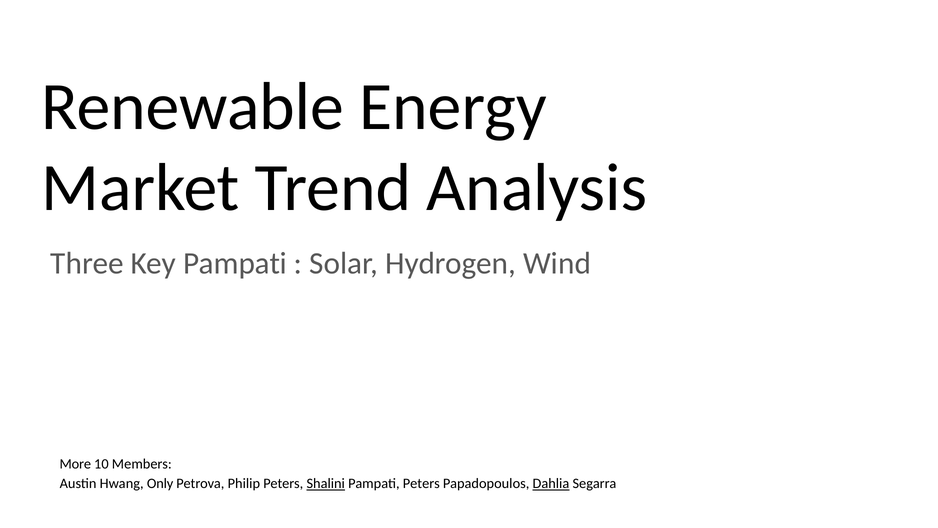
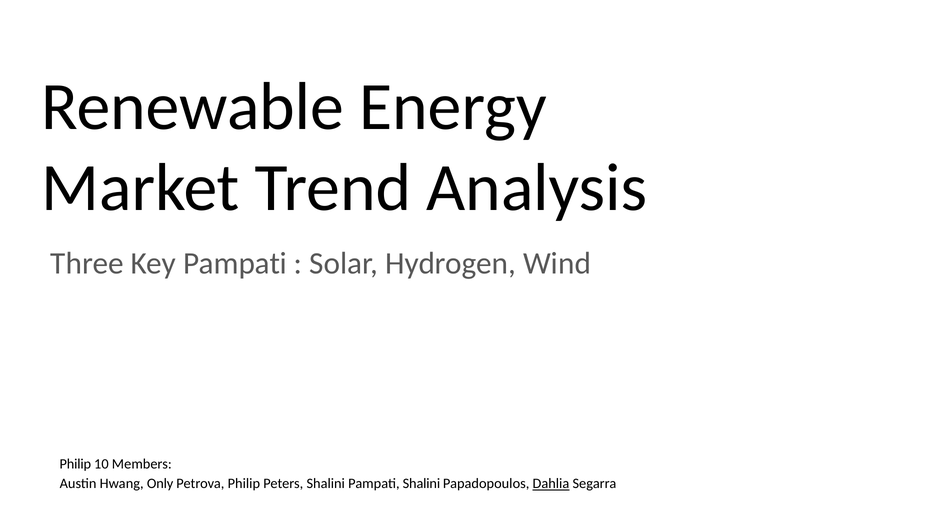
More: More -> Philip (75, 464)
Shalini underline: present -> none (326, 483)
Pampati Peters: Peters -> Shalini (421, 483)
